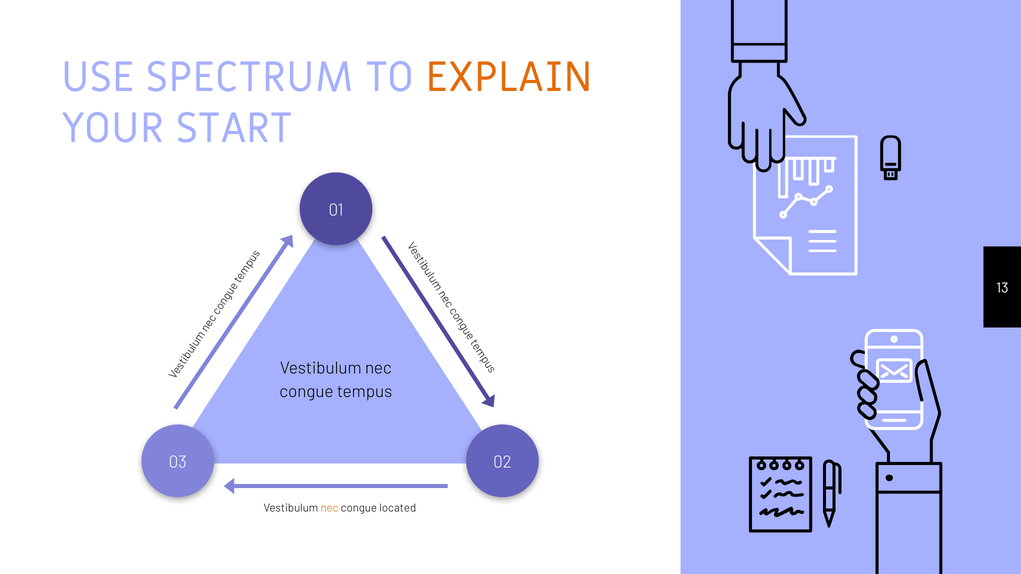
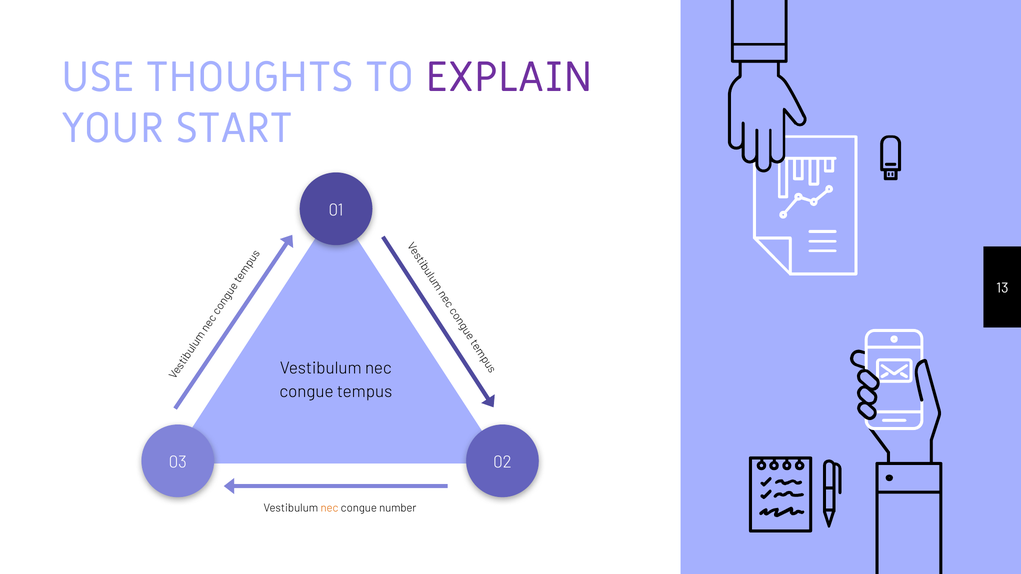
SPECTRUM: SPECTRUM -> THOUGHTS (250, 77)
EXPLAIN colour: orange -> purple (509, 77)
located: located -> number (398, 508)
